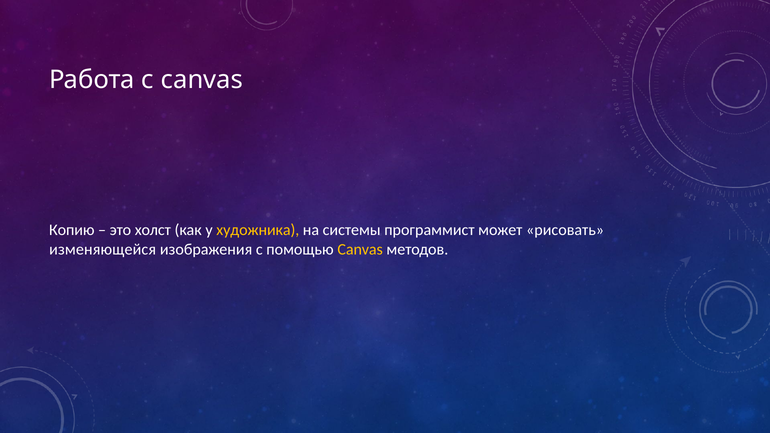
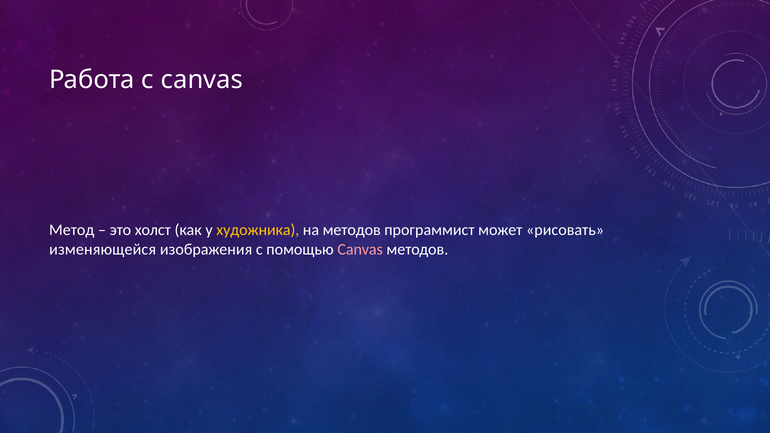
Копию: Копию -> Метод (72, 230)
на системы: системы -> методов (352, 230)
Canvas colour: yellow -> pink (360, 250)
